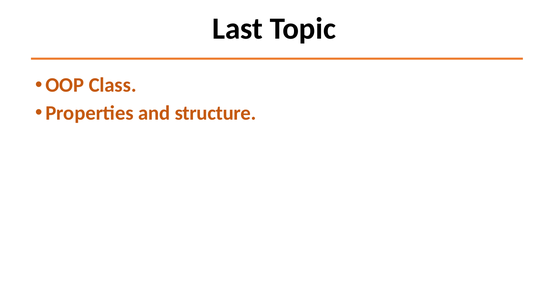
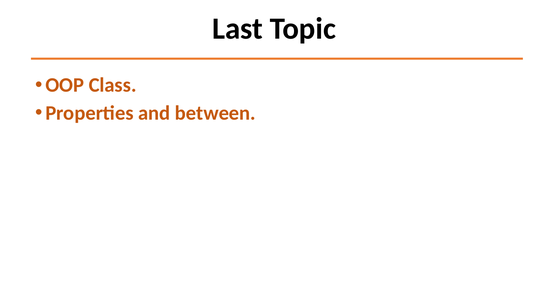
structure: structure -> between (215, 113)
